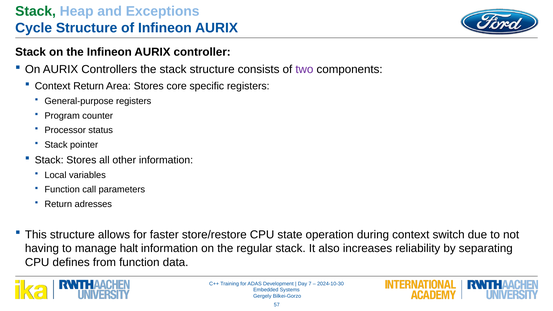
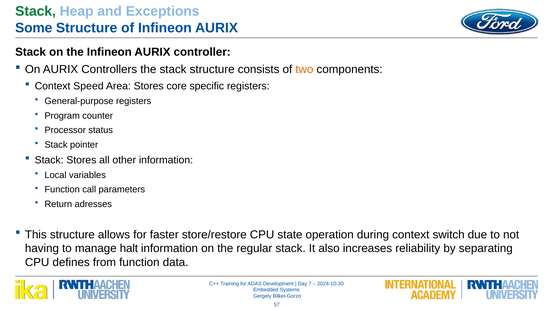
Cycle: Cycle -> Some (34, 28)
two colour: purple -> orange (304, 69)
Context Return: Return -> Speed (88, 86)
